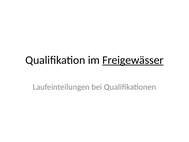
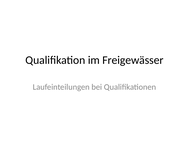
Freigewässer underline: present -> none (133, 60)
